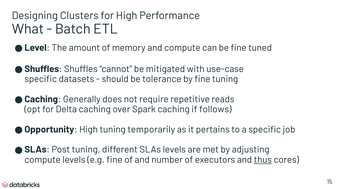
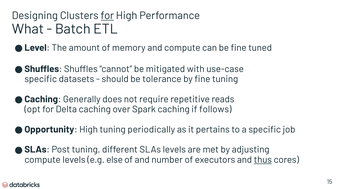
for underline: none -> present (107, 16)
temporarily: temporarily -> periodically (151, 130)
e.g fine: fine -> else (115, 160)
